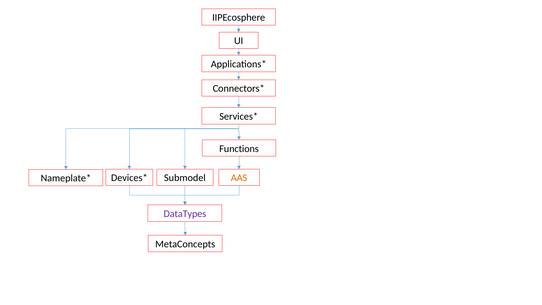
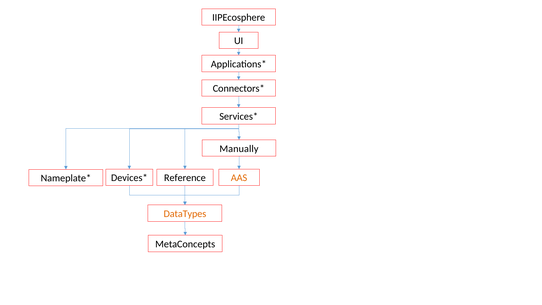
Functions: Functions -> Manually (239, 149)
Submodel: Submodel -> Reference (185, 178)
DataTypes colour: purple -> orange (185, 214)
